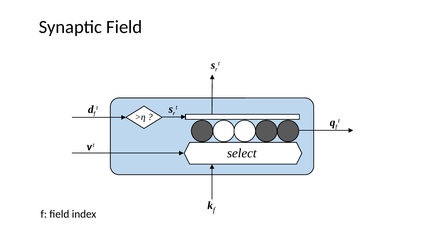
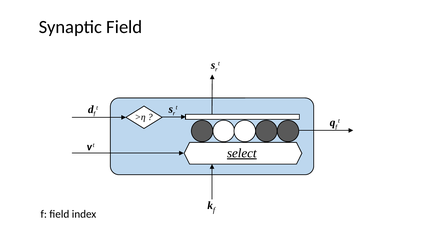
select underline: none -> present (242, 153)
